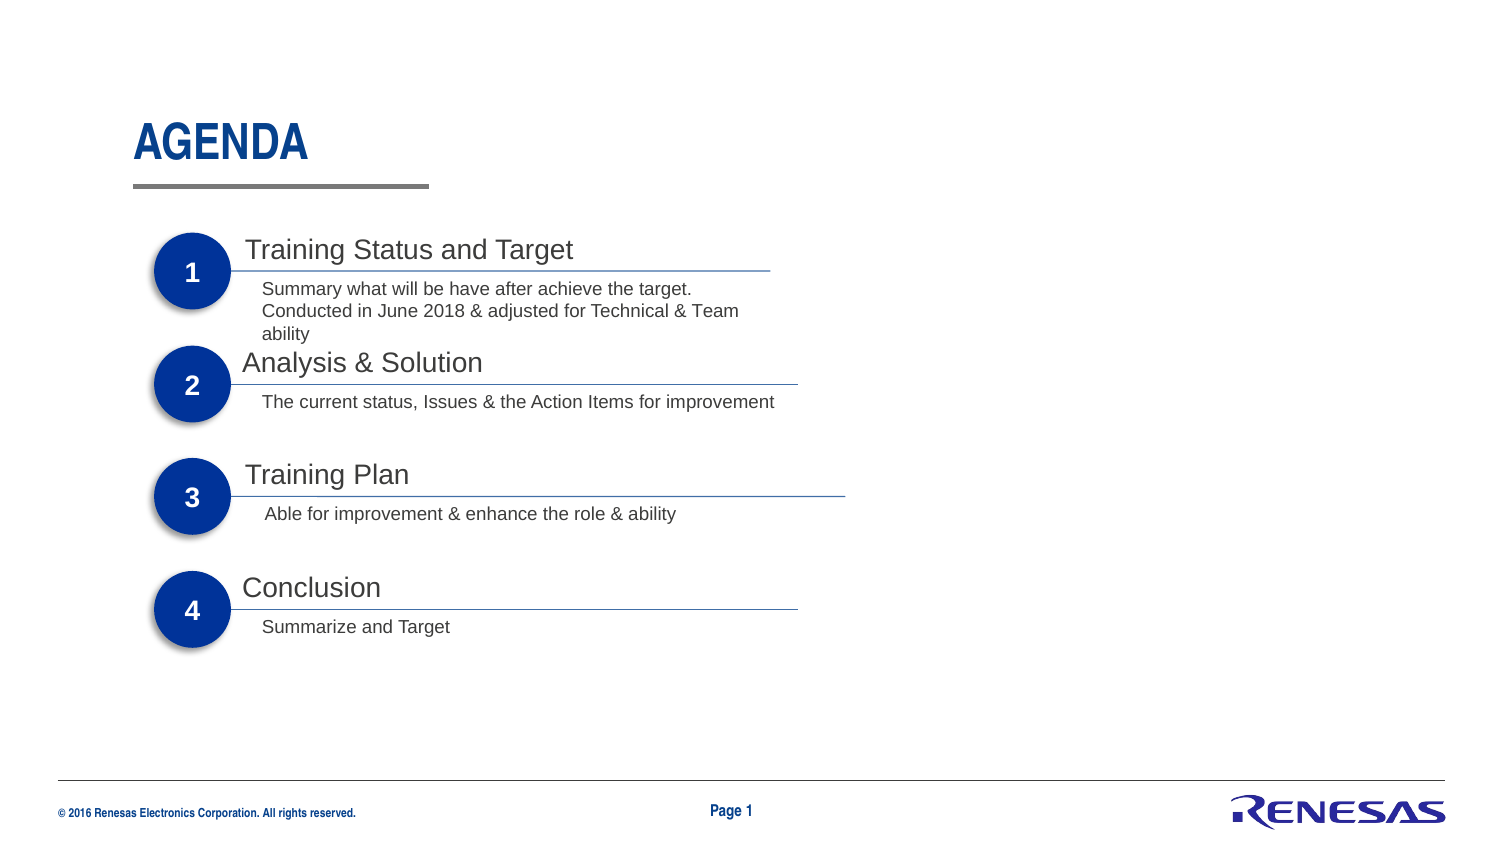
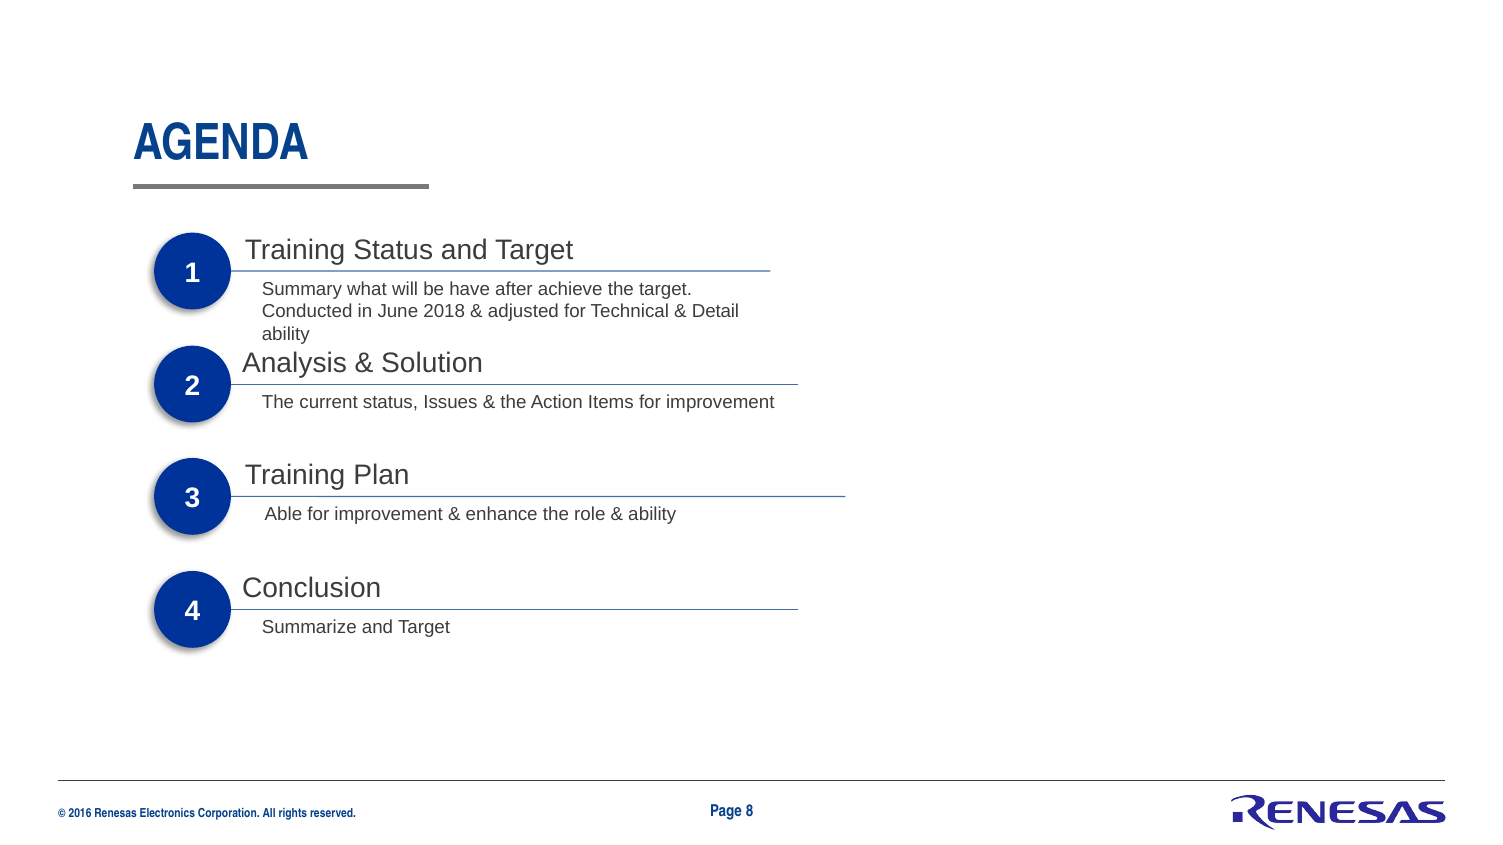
Team: Team -> Detail (715, 312)
Page 1: 1 -> 8 (749, 812)
